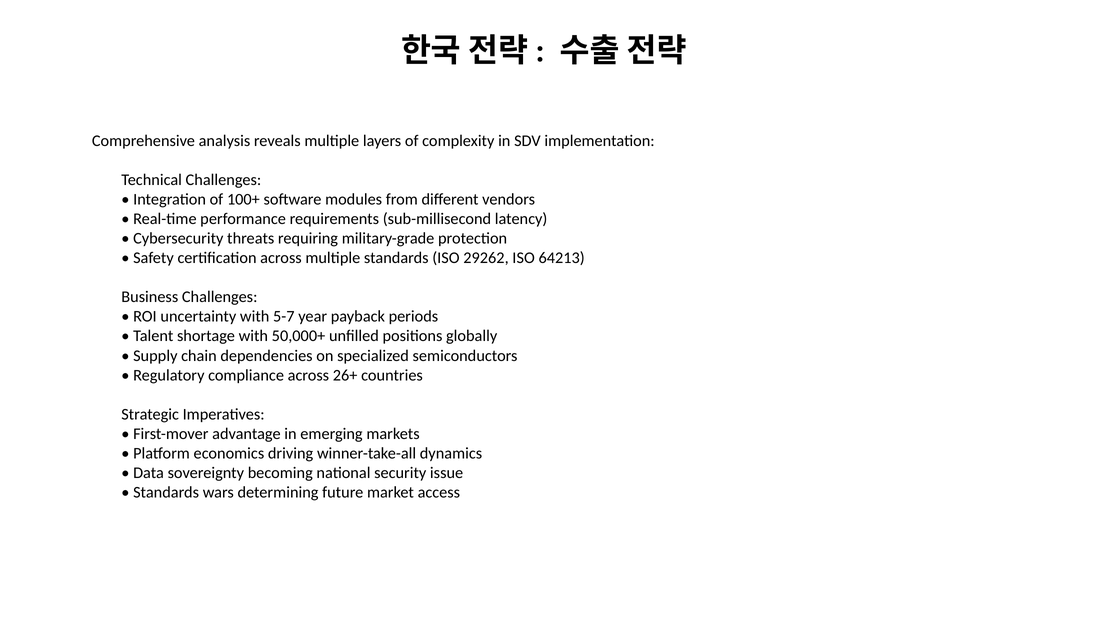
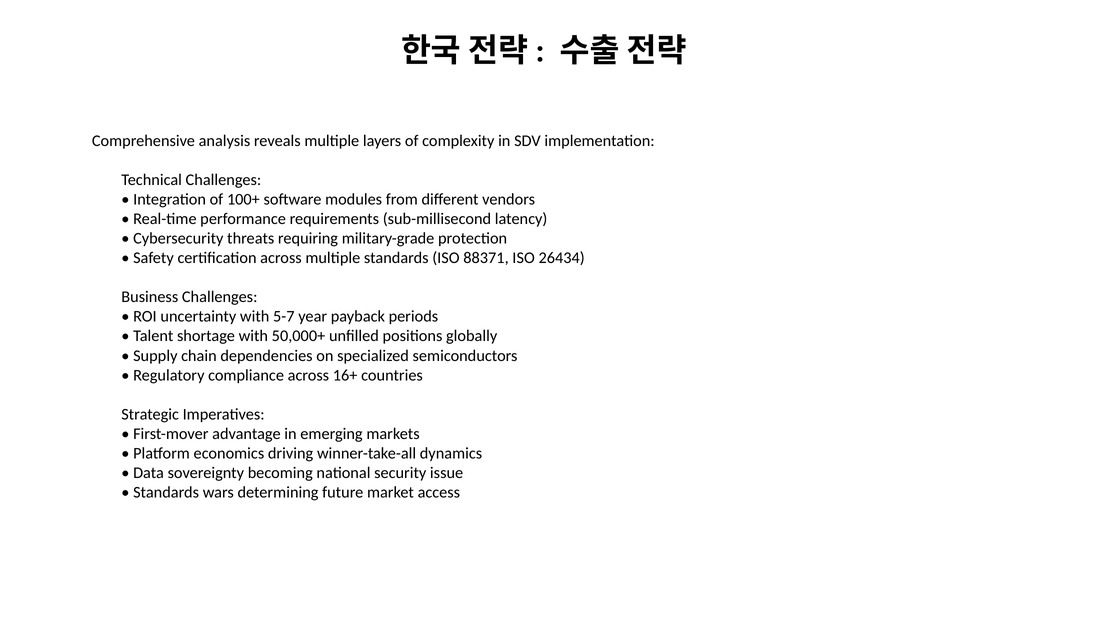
29262: 29262 -> 88371 (486, 258)
64213: 64213 -> 26434 (562, 258)
26+: 26+ -> 16+ (345, 375)
